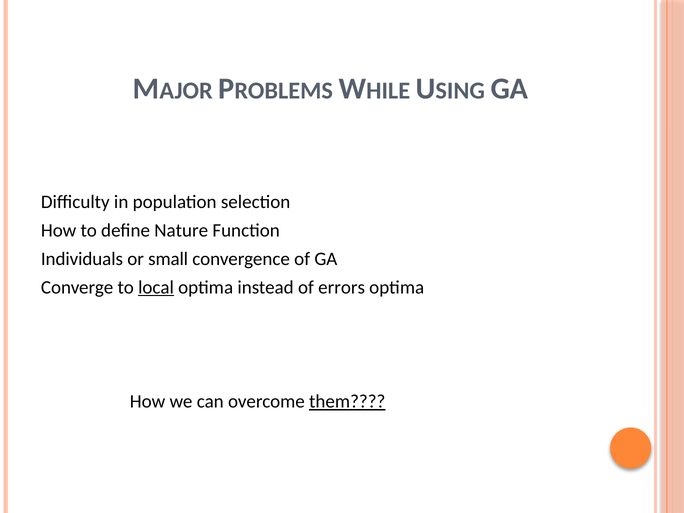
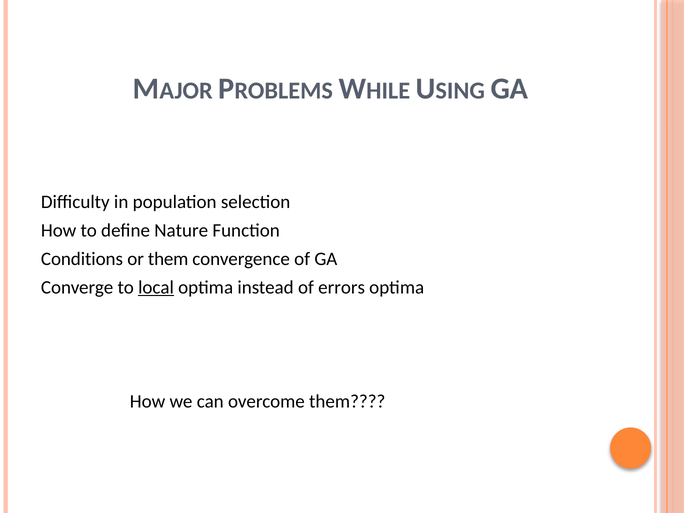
Individuals: Individuals -> Conditions (82, 259)
or small: small -> them (168, 259)
them underline: present -> none (347, 402)
